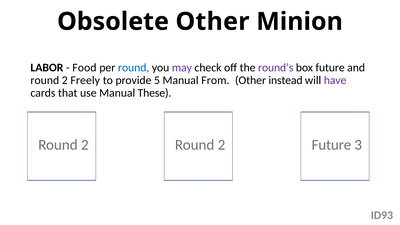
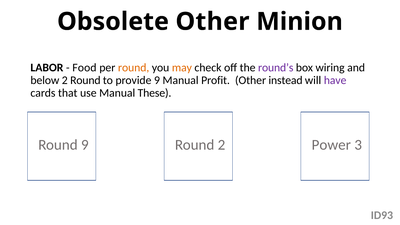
round colour: blue -> orange (134, 68)
may colour: purple -> orange (182, 68)
box future: future -> wiring (330, 68)
round: round -> below (45, 80)
2 Freely: Freely -> Round (85, 80)
provide 5: 5 -> 9 (157, 80)
From: From -> Profit (216, 80)
2: 2 -> 9 (85, 145)
2 Future: Future -> Power (331, 145)
